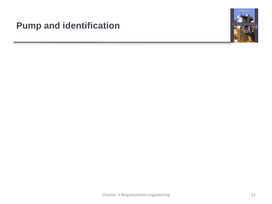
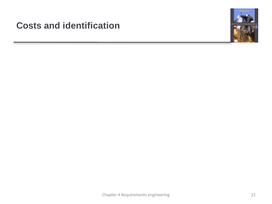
Pump: Pump -> Costs (29, 26)
